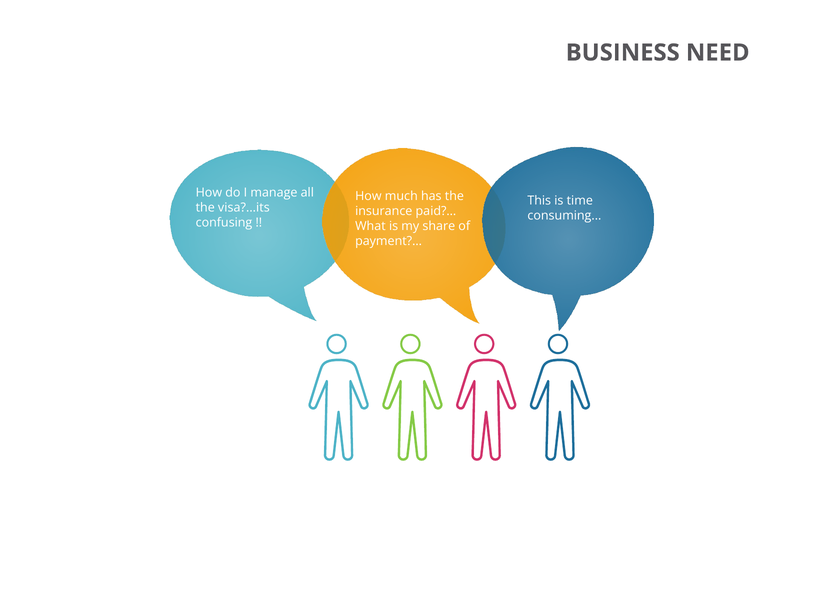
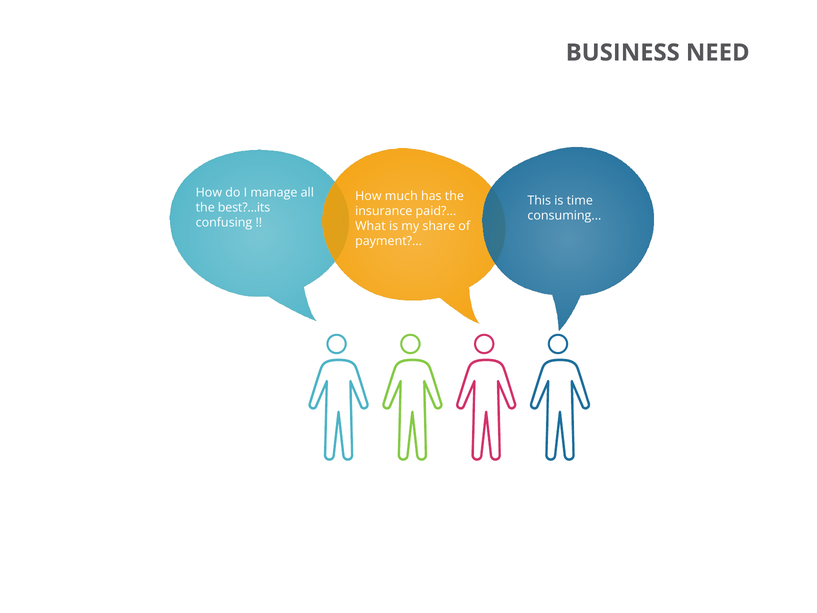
visa?...its: visa?...its -> best?...its (244, 207)
